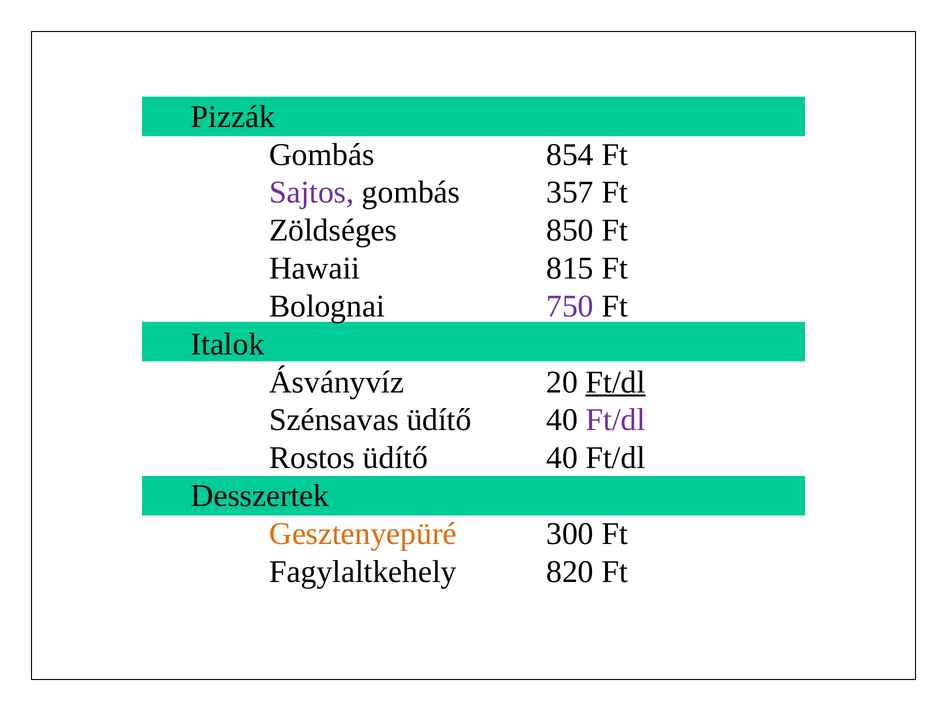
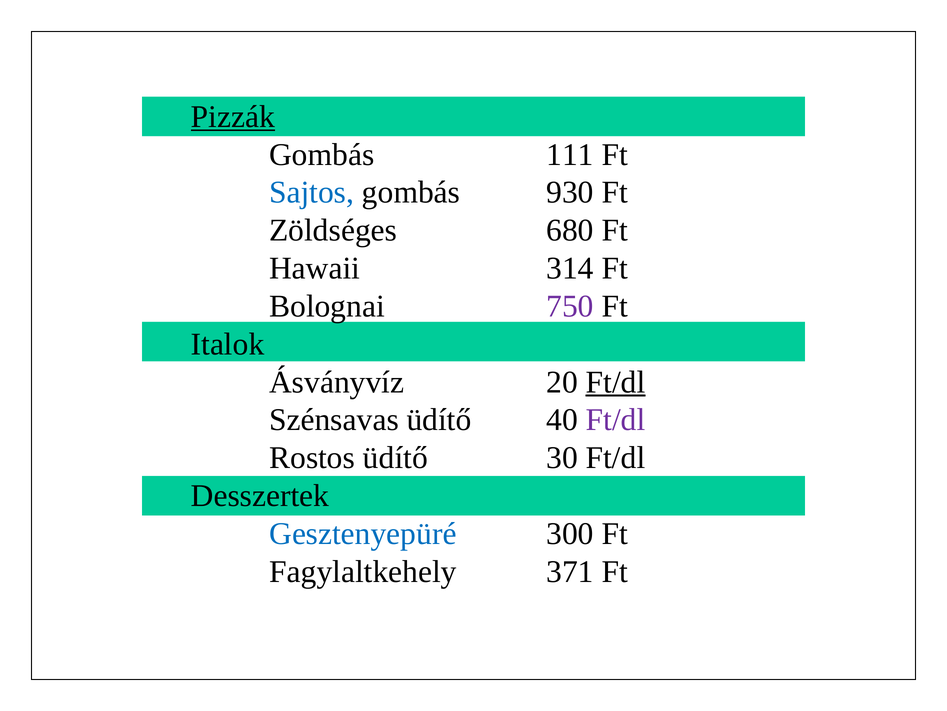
Pizzák underline: none -> present (233, 117)
854: 854 -> 111 (570, 154)
Sajtos colour: purple -> blue (312, 192)
357: 357 -> 930 (570, 192)
850: 850 -> 680 (570, 230)
815: 815 -> 314 (570, 268)
Rostos üdítő 40: 40 -> 30 (562, 457)
Gesztenyepüré colour: orange -> blue (363, 533)
820: 820 -> 371 (570, 571)
